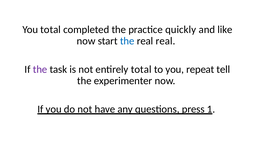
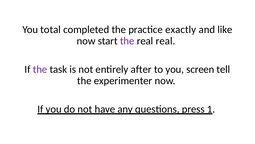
quickly: quickly -> exactly (181, 29)
the colour: blue -> purple (127, 41)
entirely total: total -> after (141, 69)
repeat: repeat -> screen (200, 69)
